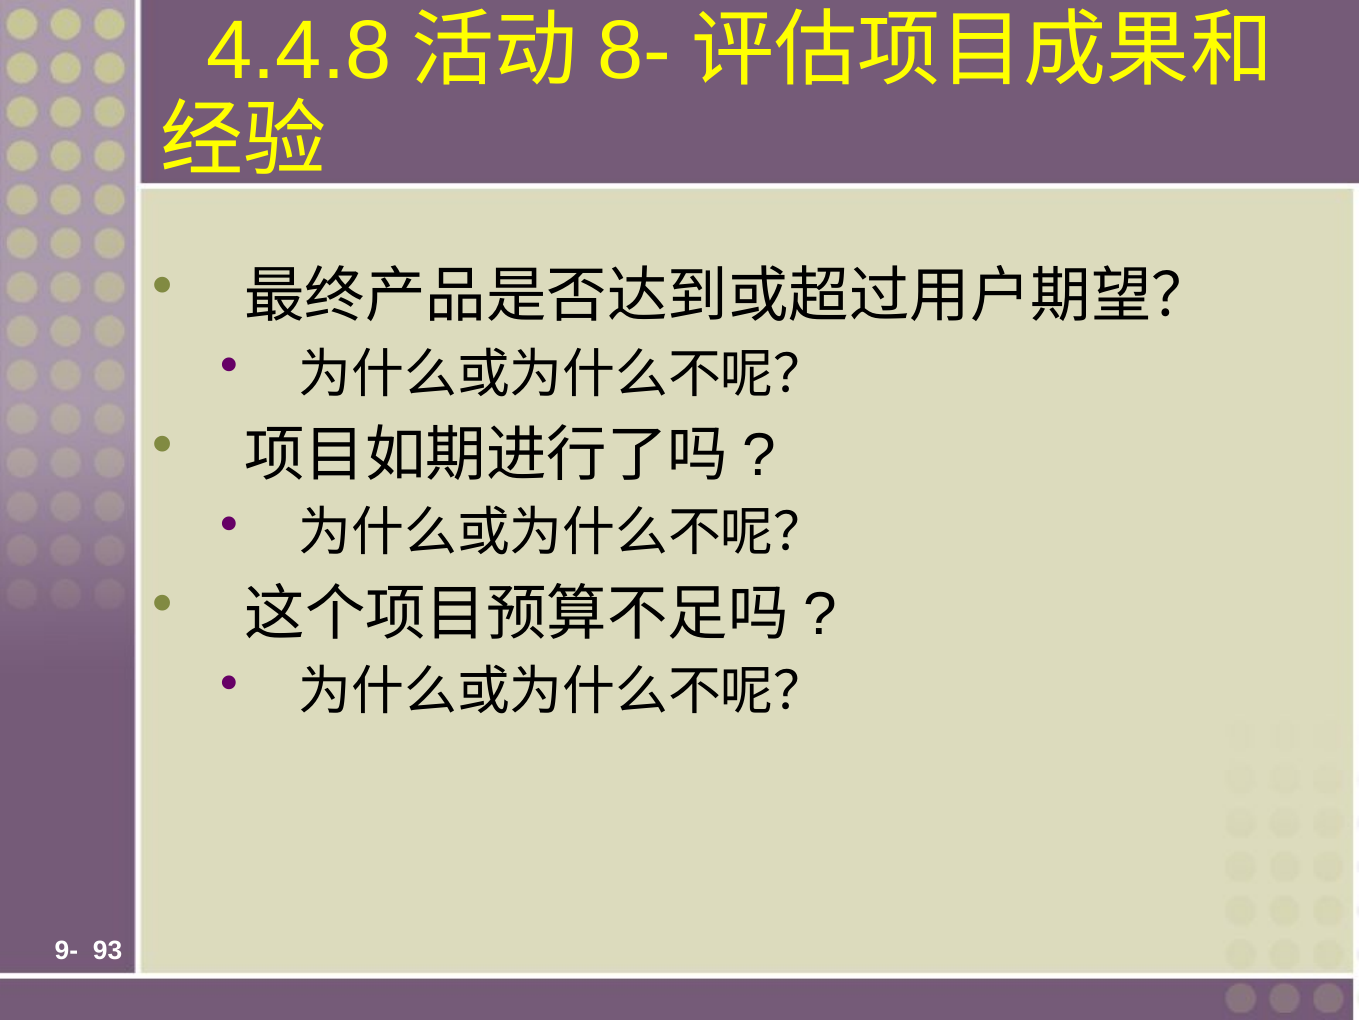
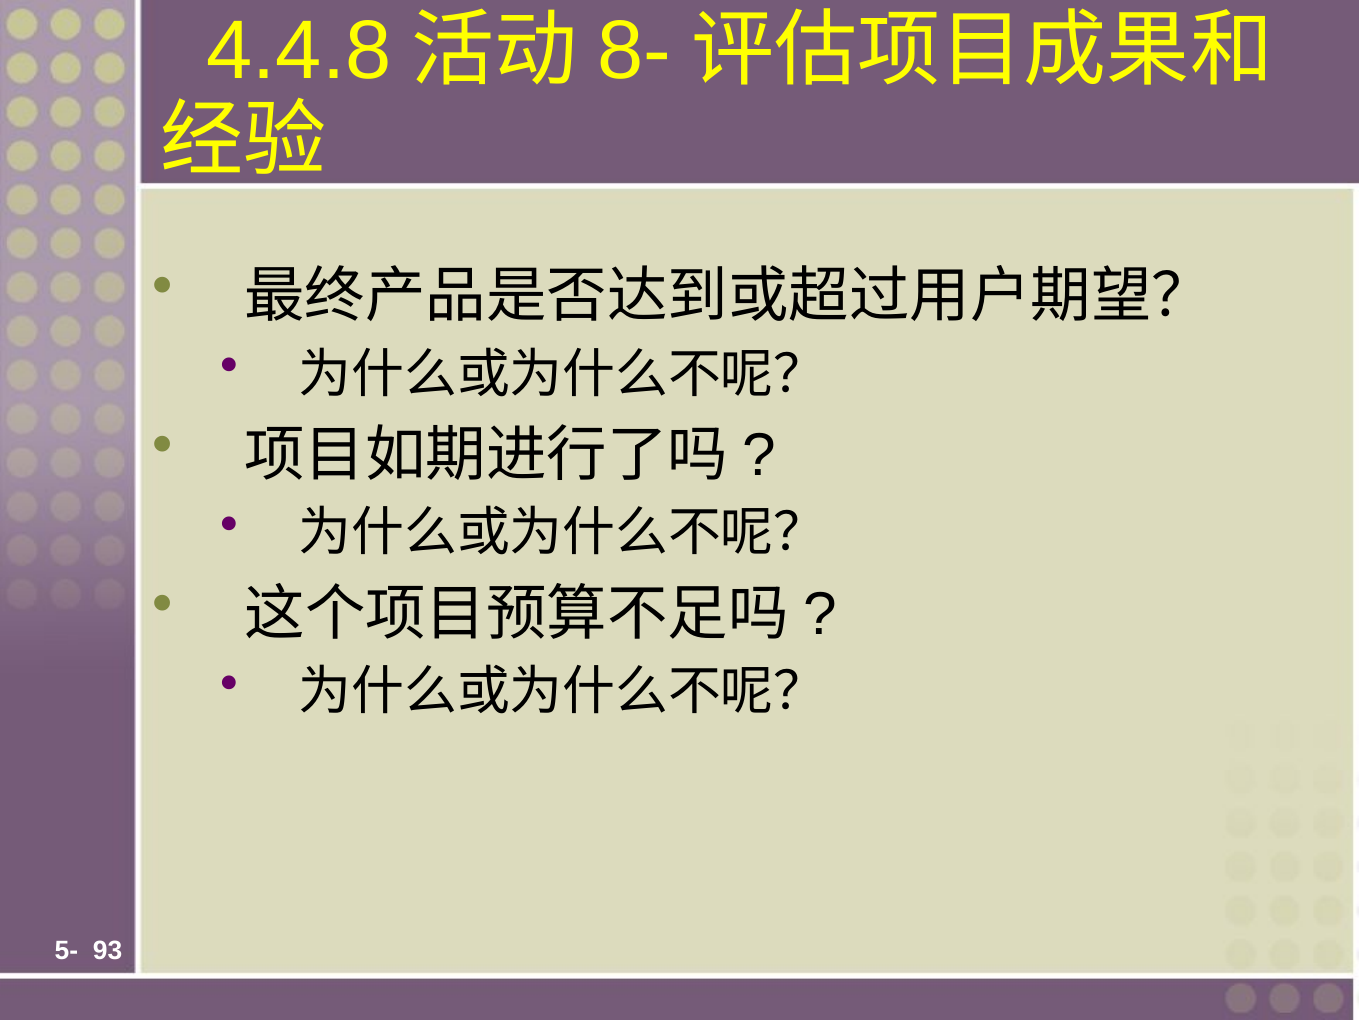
9-: 9- -> 5- (66, 950)
